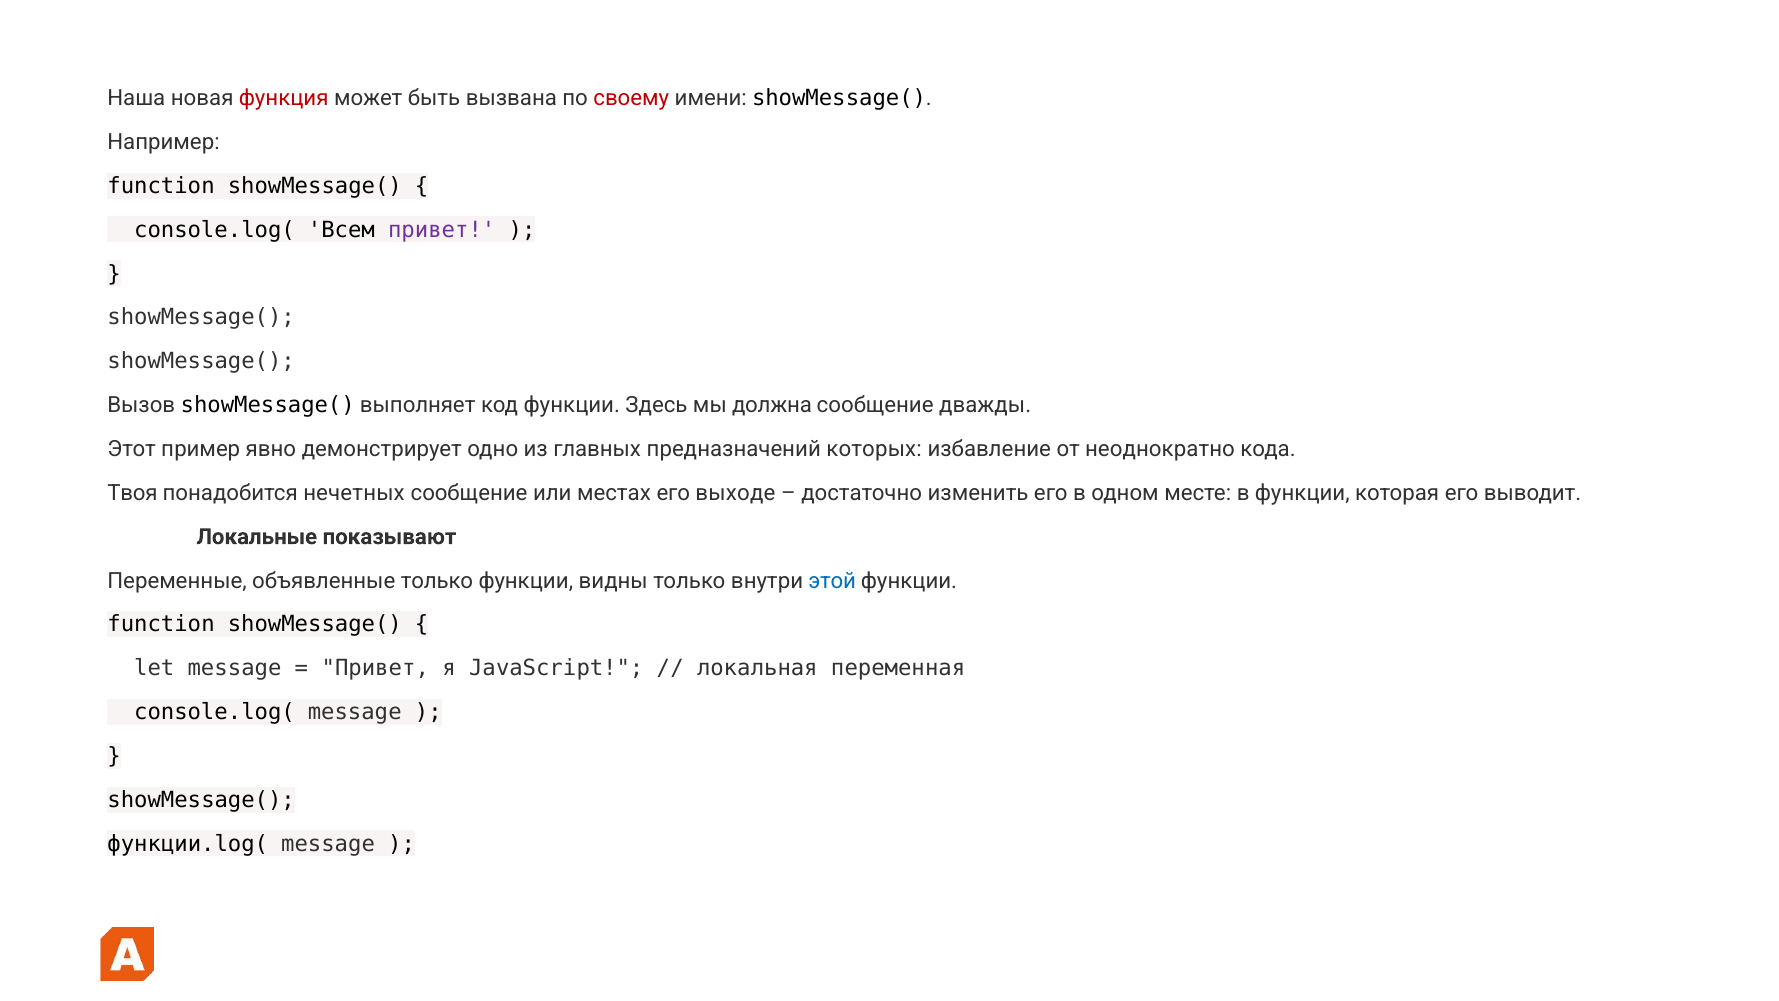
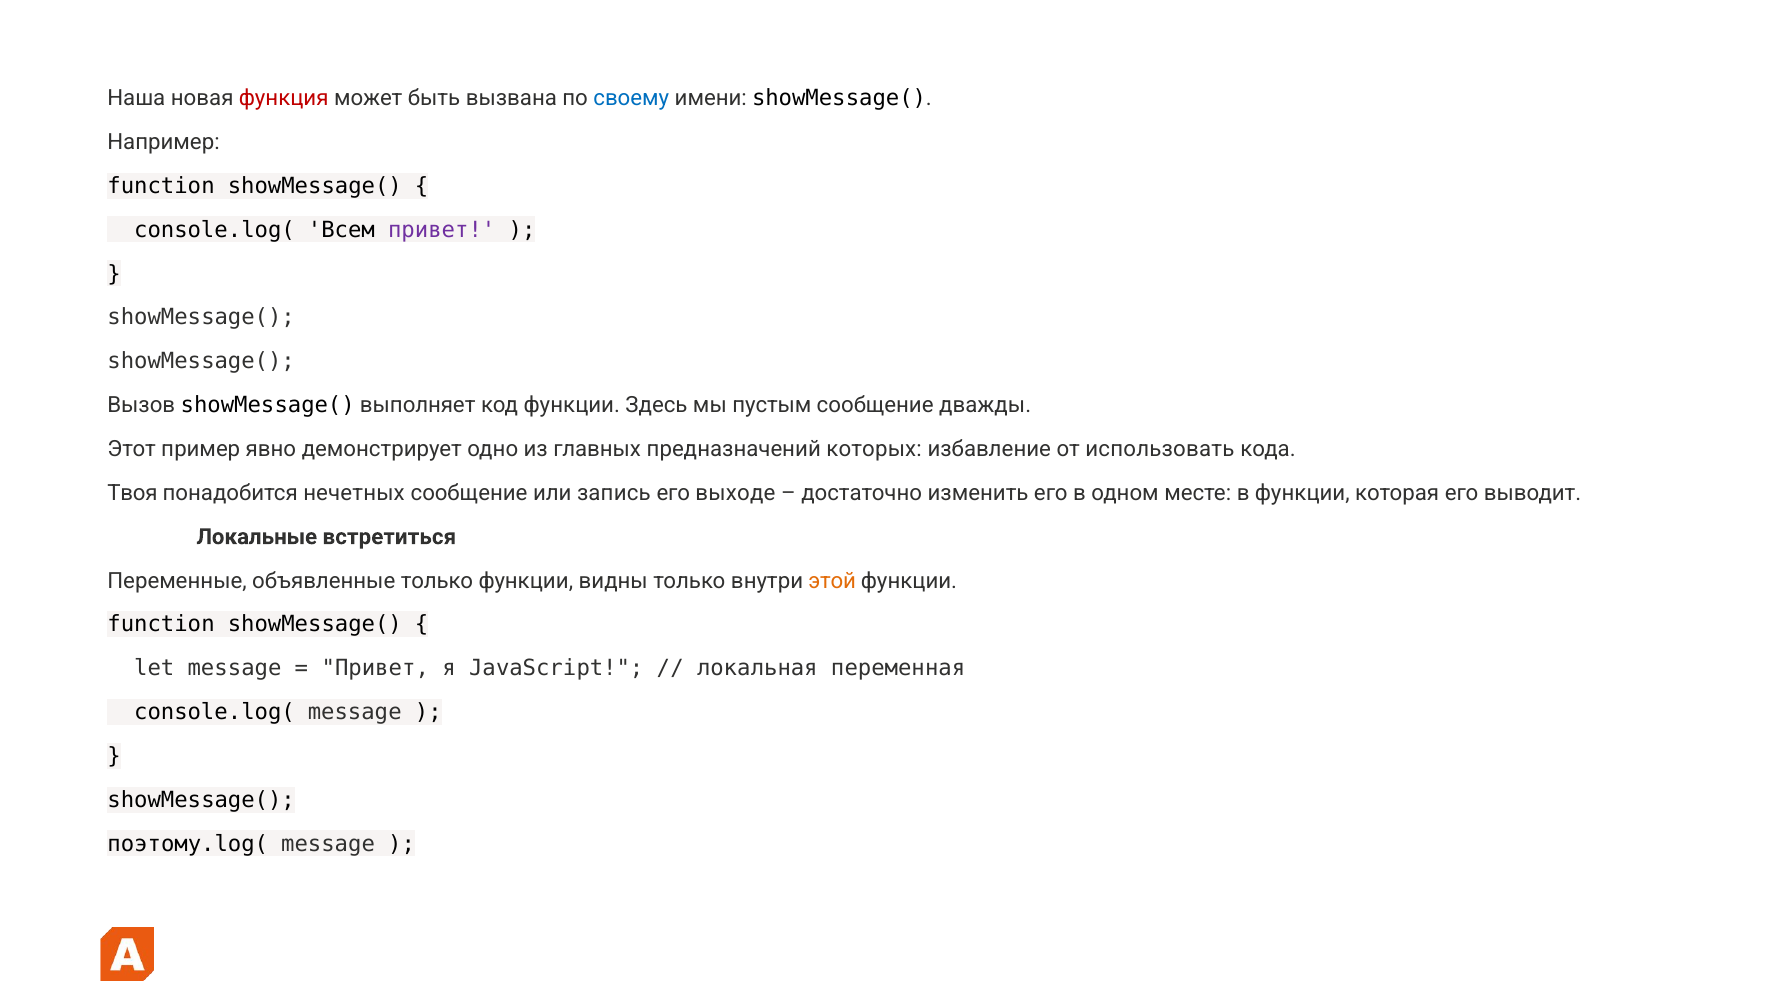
своему colour: red -> blue (631, 98)
должна: должна -> пустым (772, 405)
неоднократно: неоднократно -> использовать (1160, 449)
местах: местах -> запись (614, 493)
показывают: показывают -> встретиться (389, 537)
этой colour: blue -> orange (832, 580)
функции.log(: функции.log( -> поэтому.log( (188, 844)
